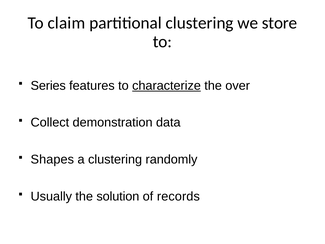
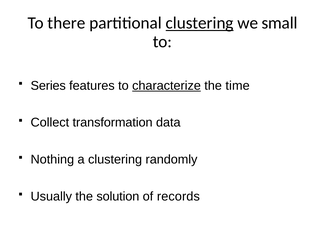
claim: claim -> there (66, 23)
clustering underline: none -> present (200, 23)
store: store -> small (280, 23)
over: over -> time (238, 86)
demonstration: demonstration -> transformation (113, 122)
Shapes: Shapes -> Nothing (52, 159)
